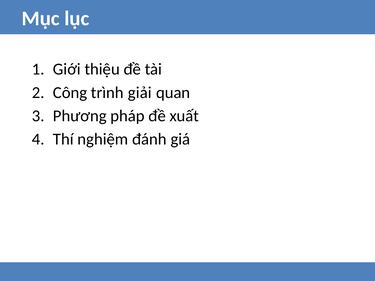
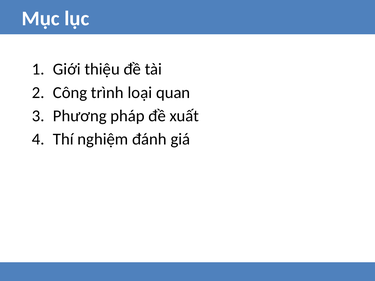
giải: giải -> loại (140, 93)
